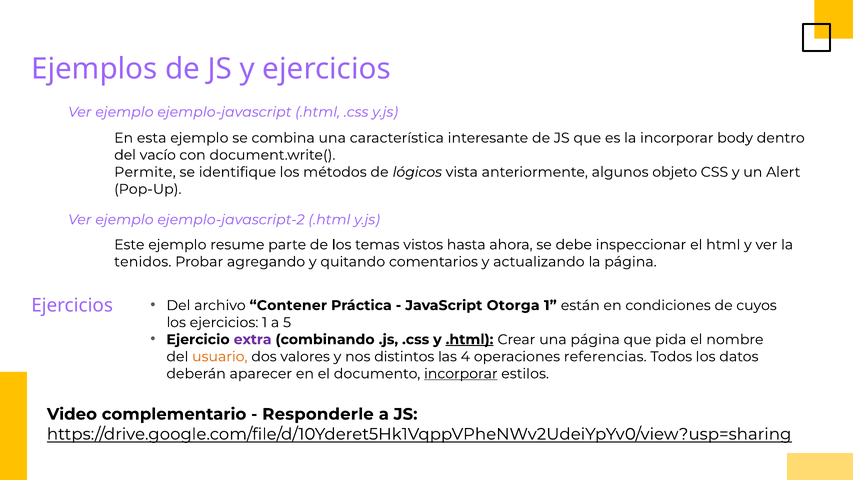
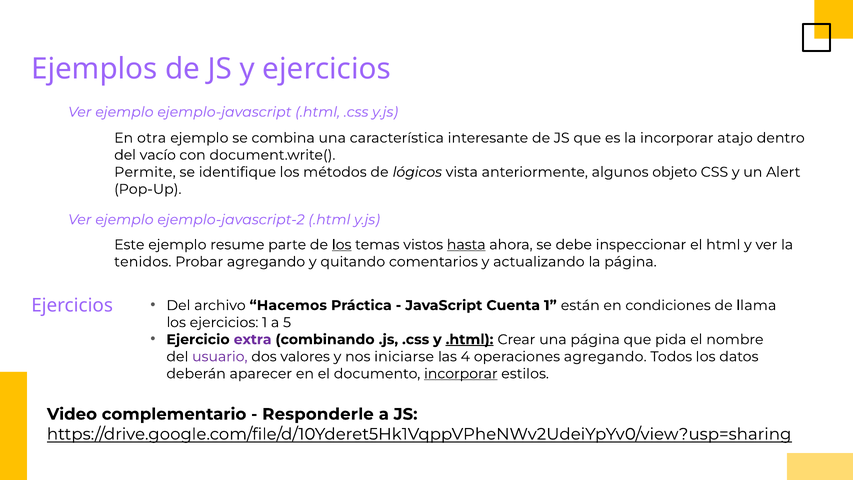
esta: esta -> otra (152, 138)
body: body -> atajo (735, 138)
los underline: none -> present (342, 245)
hasta underline: none -> present (466, 245)
Contener: Contener -> Hacemos (288, 305)
Otorga: Otorga -> Cuenta (513, 305)
cuyos: cuyos -> llama (756, 305)
usuario colour: orange -> purple (220, 356)
distintos: distintos -> iniciarse (404, 356)
operaciones referencias: referencias -> agregando (605, 356)
